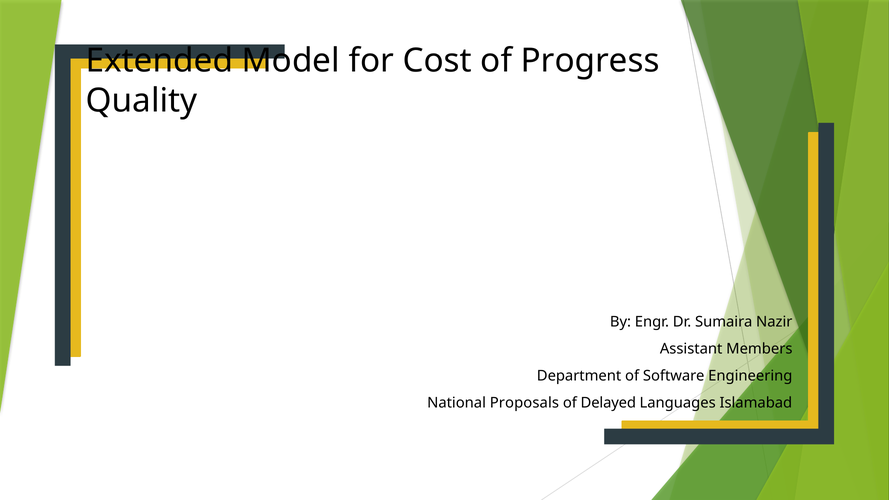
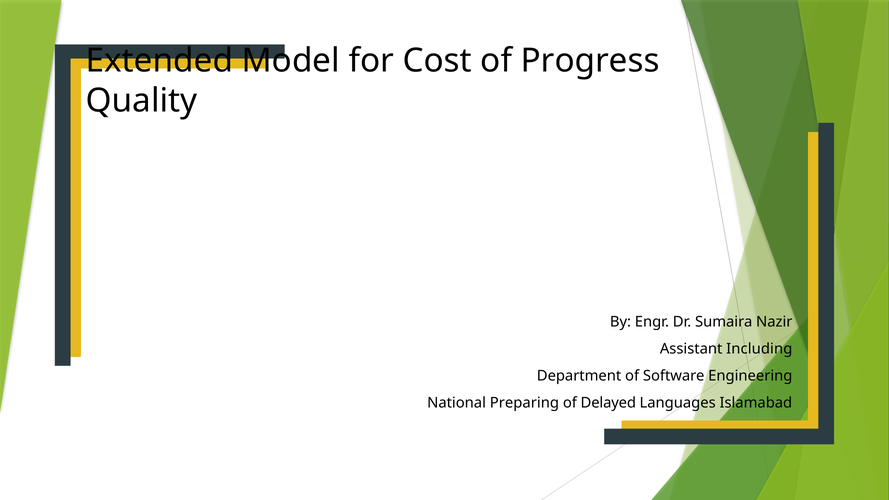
Members: Members -> Including (759, 349)
Proposals: Proposals -> Preparing (524, 403)
